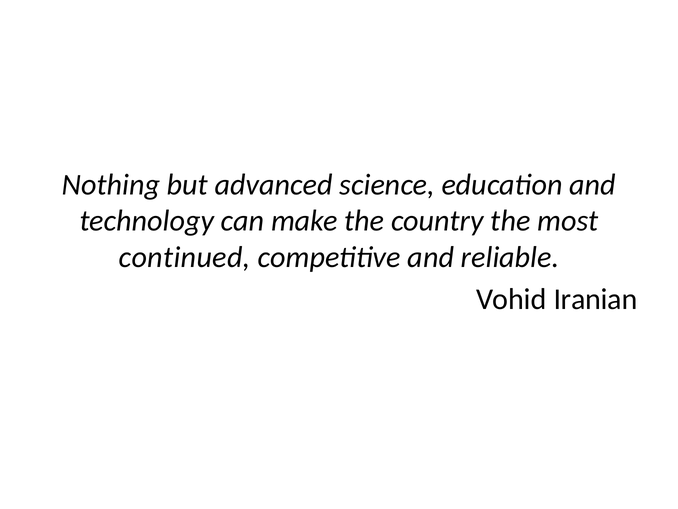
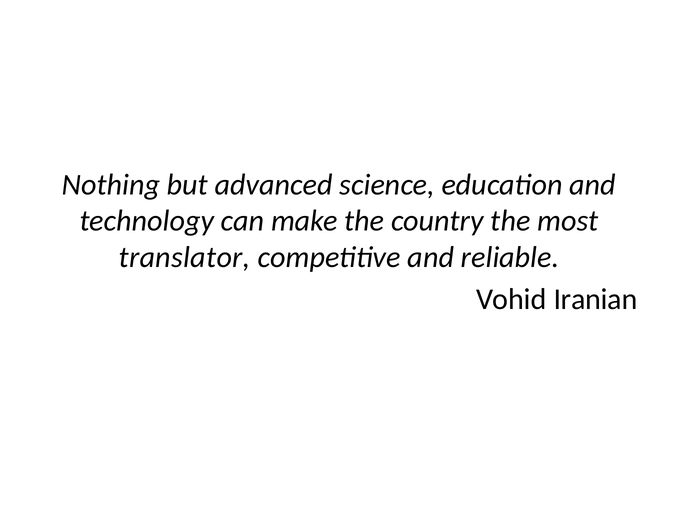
continued: continued -> translator (185, 257)
